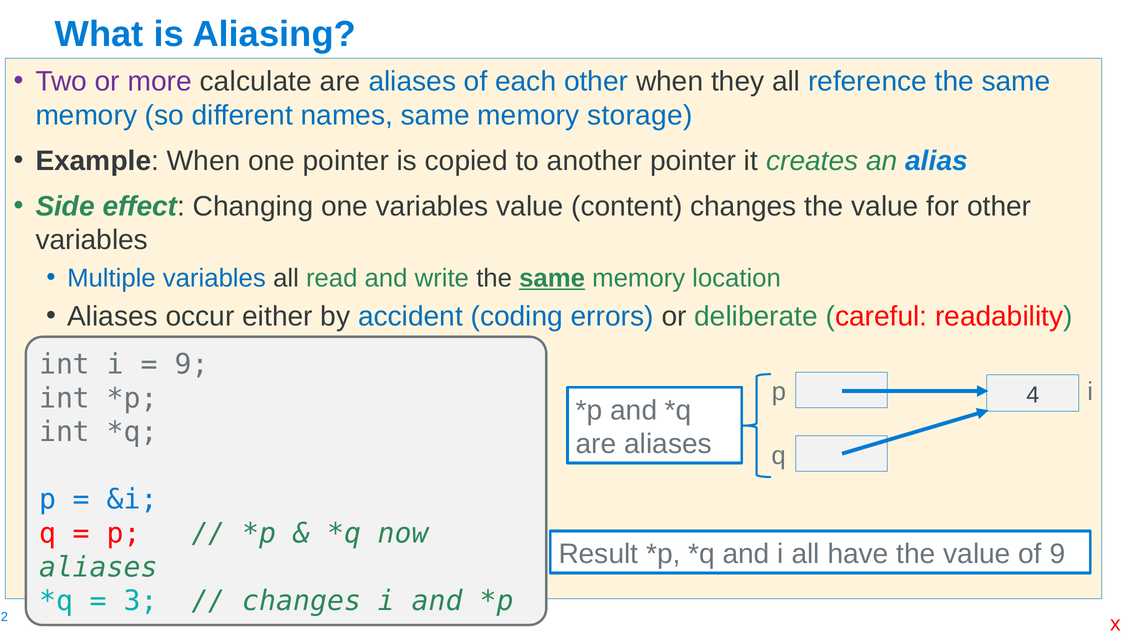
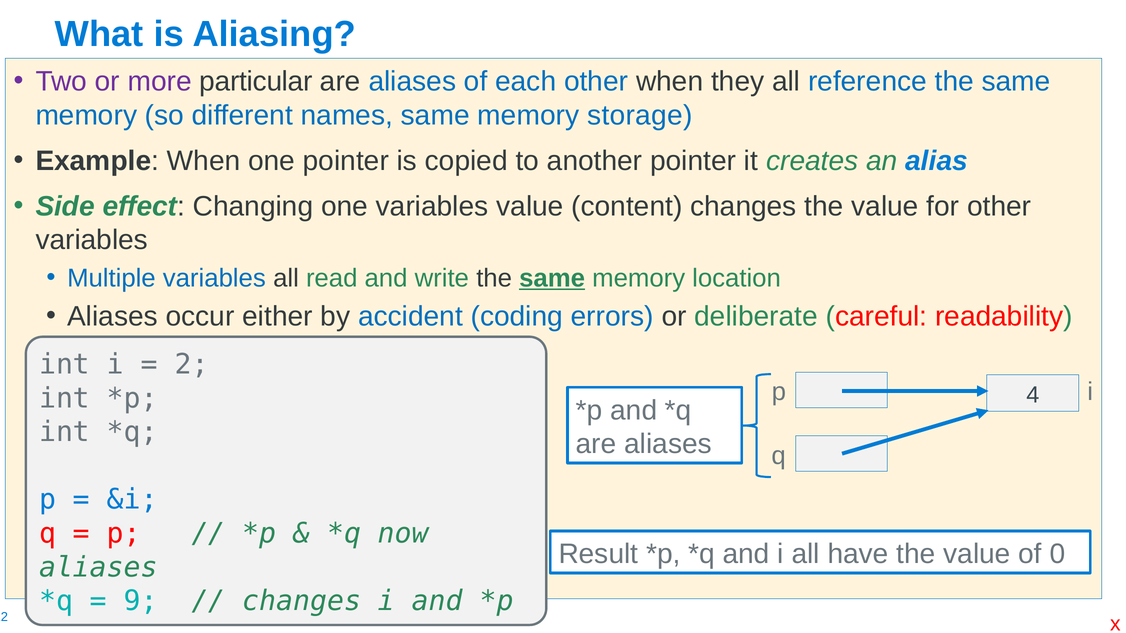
calculate: calculate -> particular (256, 82)
9: 9 -> 2 (192, 365)
of 9: 9 -> 0 (1058, 554)
3: 3 -> 9 (141, 601)
